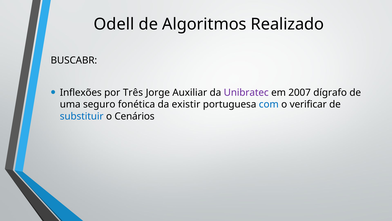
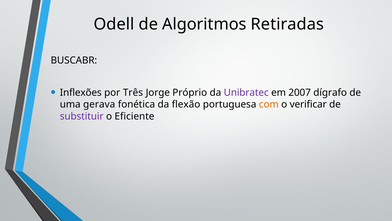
Realizado: Realizado -> Retiradas (287, 24)
Auxiliar: Auxiliar -> Próprio (190, 92)
seguro: seguro -> gerava (99, 104)
existir: existir -> flexão (186, 104)
com colour: blue -> orange (269, 104)
substituir colour: blue -> purple (82, 116)
Cenários: Cenários -> Eficiente (134, 116)
